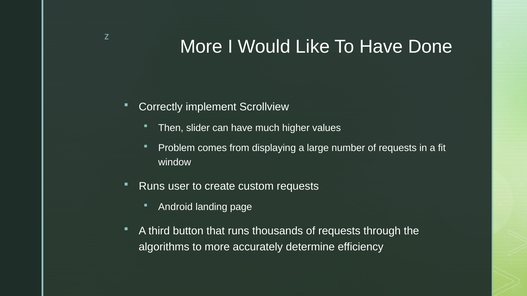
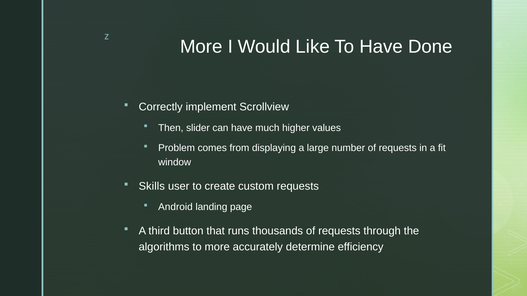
Runs: Runs -> Skills (152, 187)
